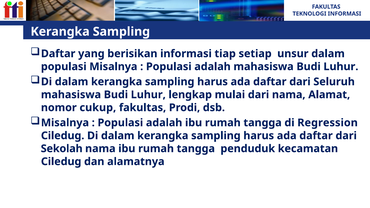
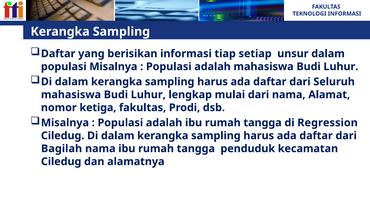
cukup: cukup -> ketiga (98, 108)
Sekolah: Sekolah -> Bagilah (62, 149)
